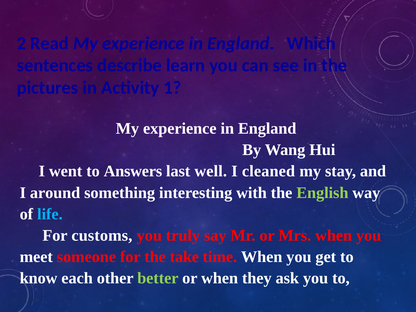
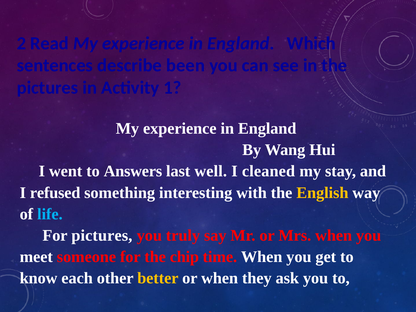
learn: learn -> been (186, 66)
around: around -> refused (55, 193)
English colour: light green -> yellow (322, 193)
For customs: customs -> pictures (102, 235)
take: take -> chip (184, 257)
better colour: light green -> yellow (158, 278)
